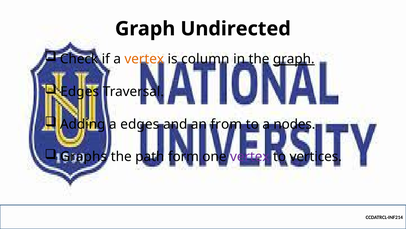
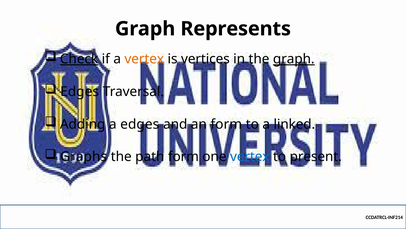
Undirected: Undirected -> Represents (236, 29)
Check underline: none -> present (79, 59)
column: column -> vertices (205, 59)
an from: from -> form (226, 124)
nodes: nodes -> linked (294, 124)
vertex colour: purple -> blue (250, 156)
vertices: vertices -> present (316, 156)
